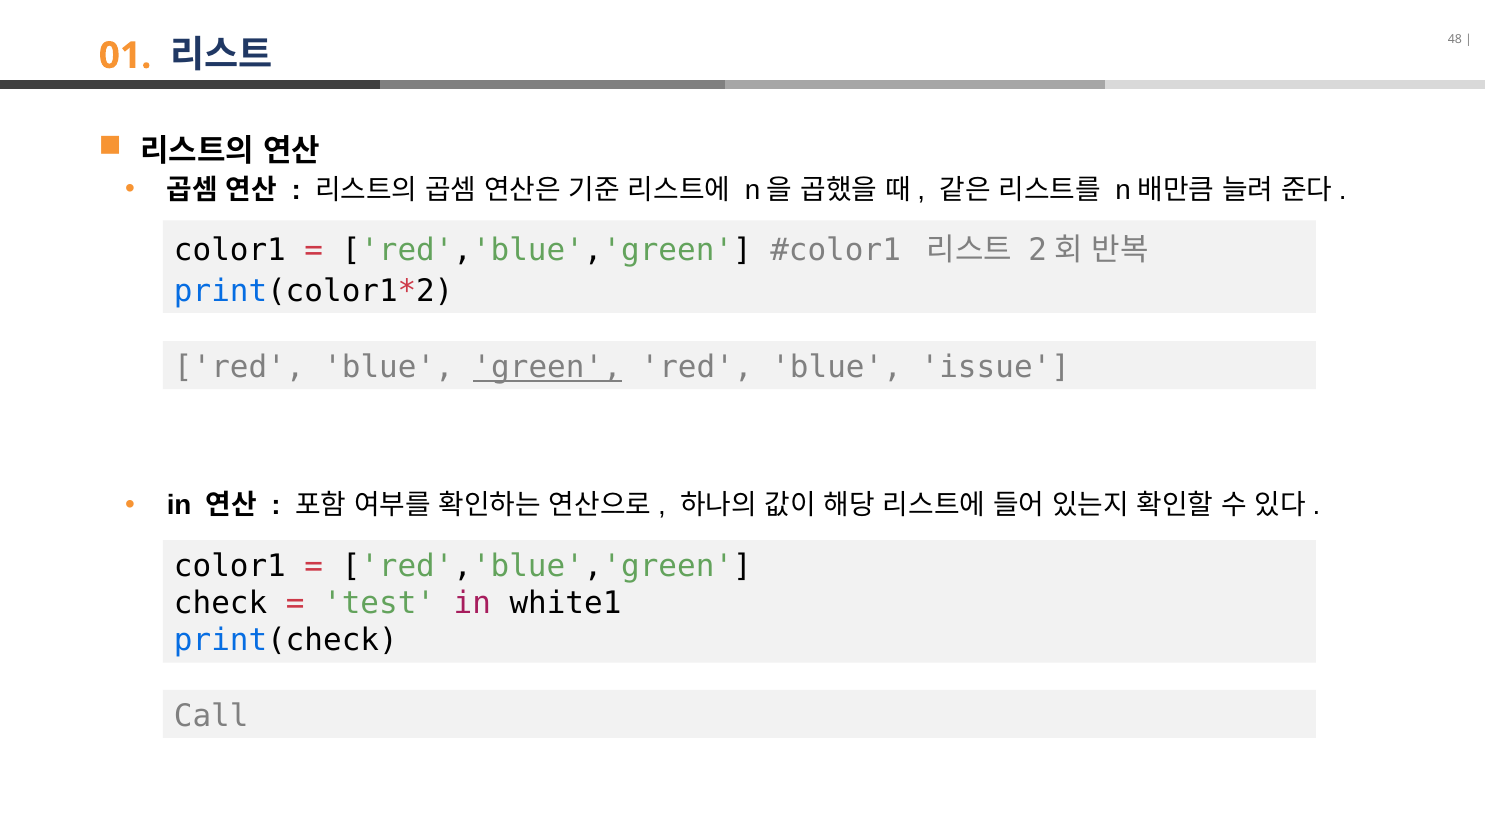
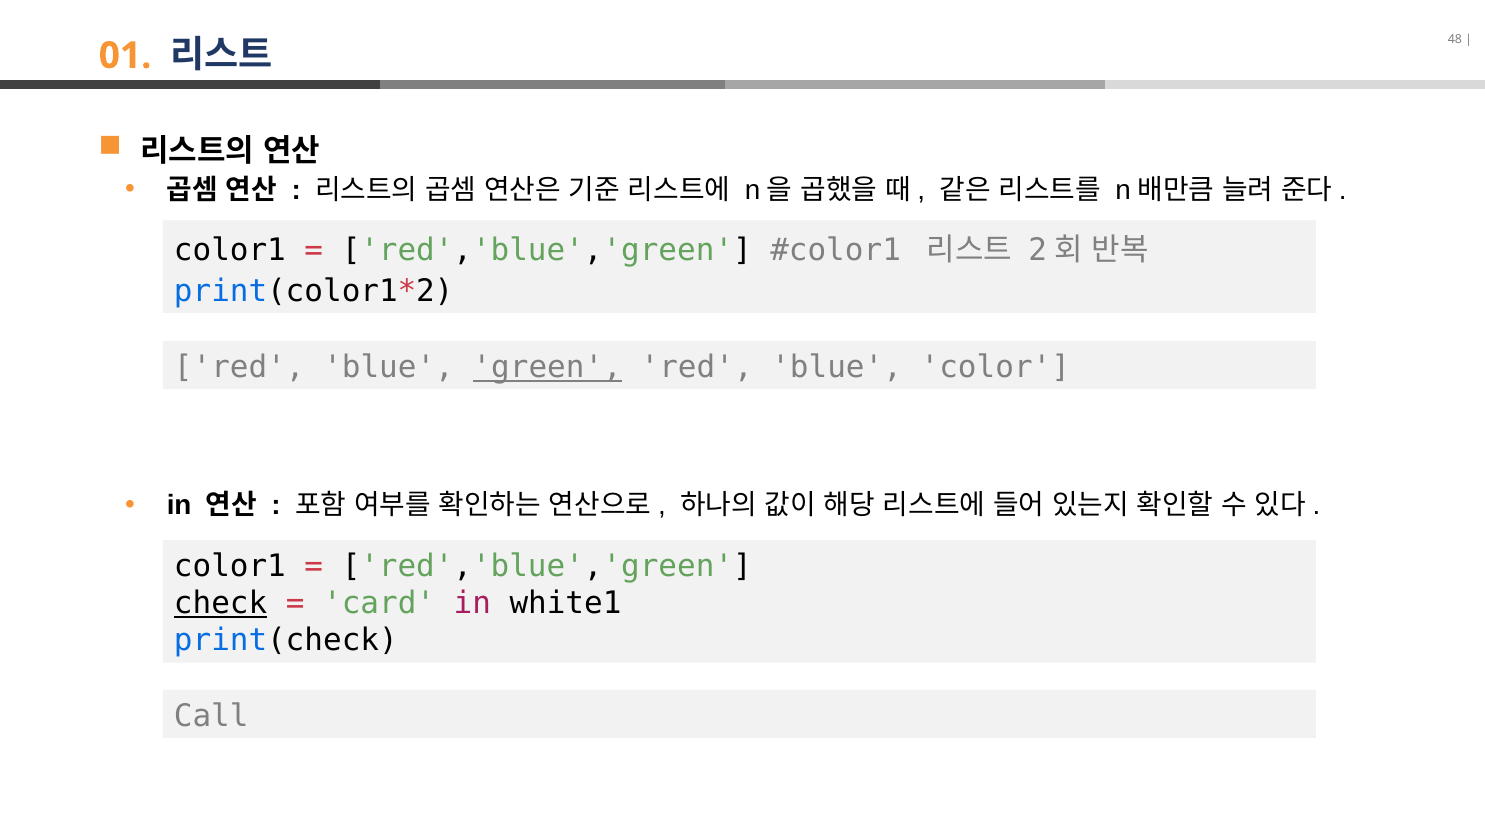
issue: issue -> color (995, 367)
check underline: none -> present (221, 603)
test: test -> card (379, 603)
